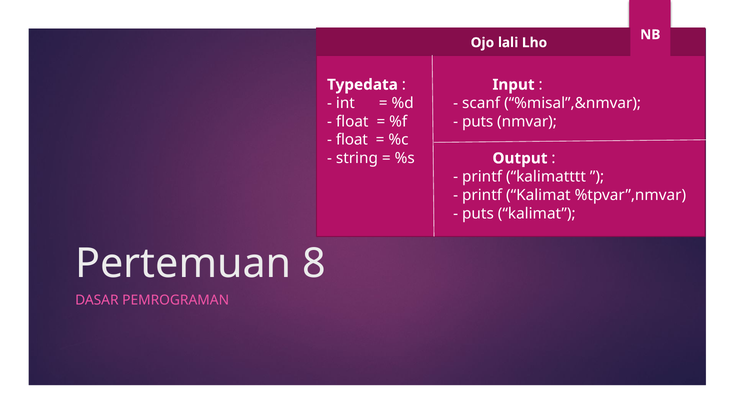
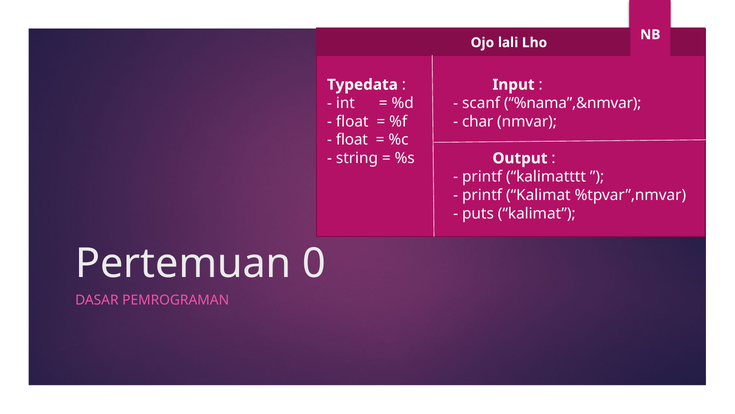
%misal”,&nmvar: %misal”,&nmvar -> %nama”,&nmvar (573, 103)
puts: puts -> char (478, 121)
8: 8 -> 0 (314, 263)
